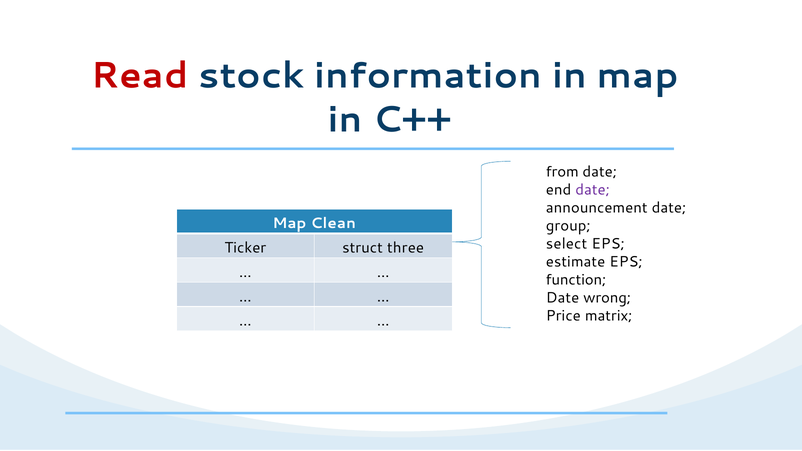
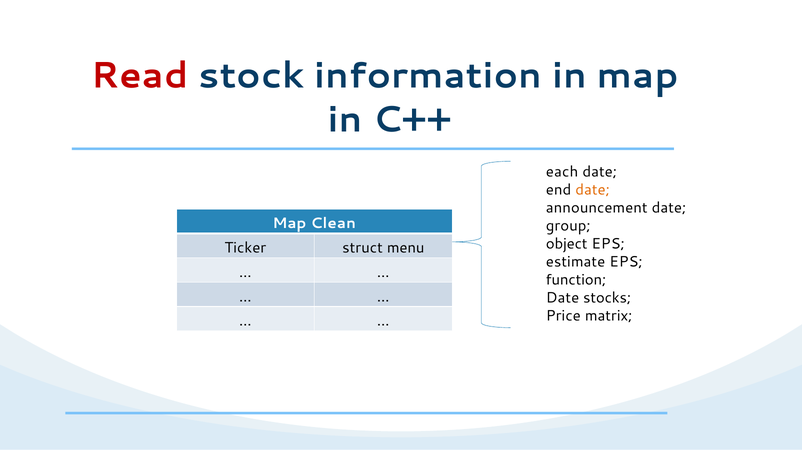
from: from -> each (562, 172)
date colour: purple -> orange (593, 190)
select: select -> object (567, 244)
three: three -> menu (406, 248)
wrong: wrong -> stocks (607, 298)
